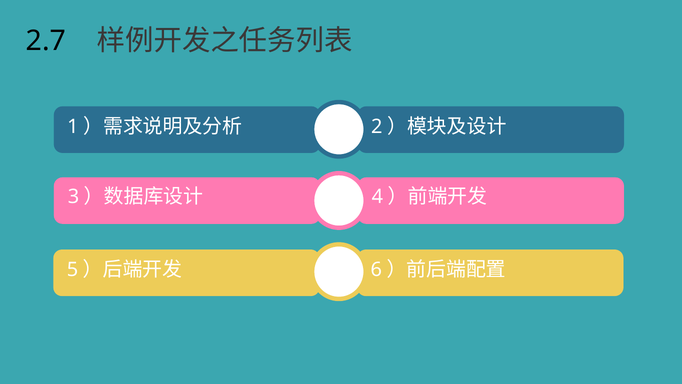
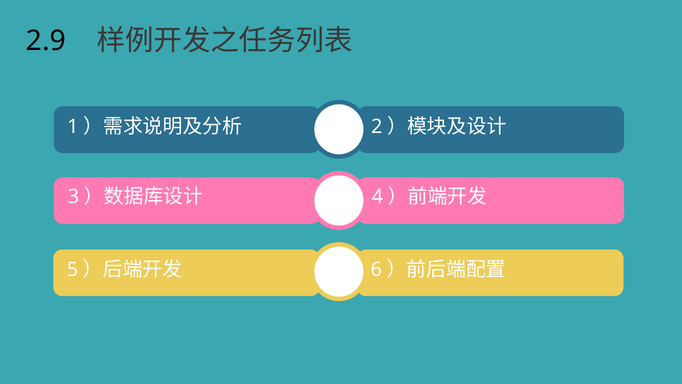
2.7: 2.7 -> 2.9 (46, 41)
